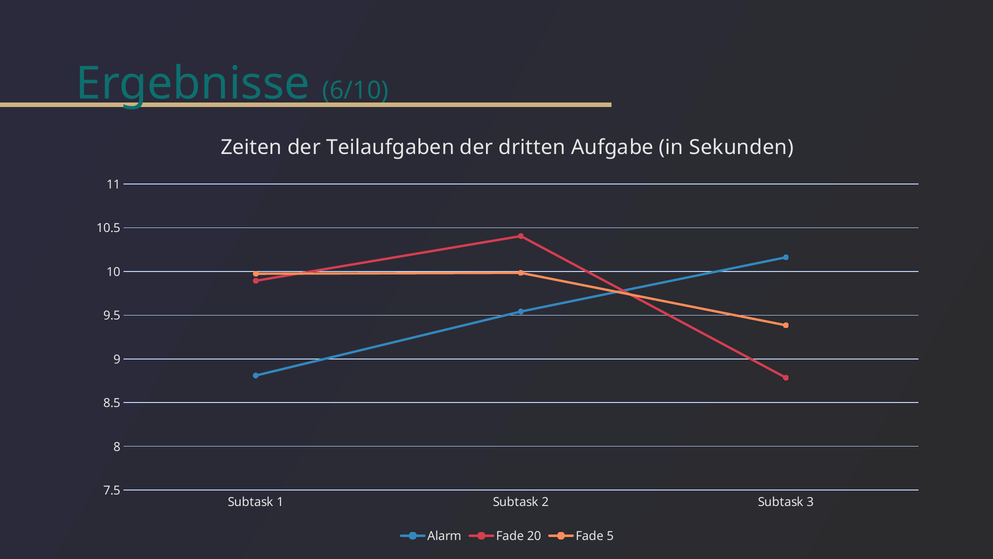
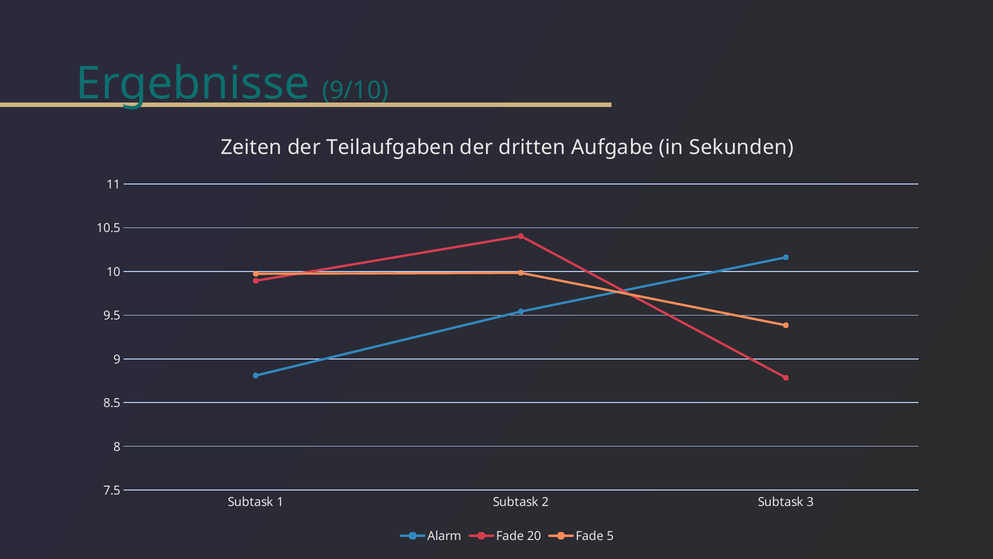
6/10: 6/10 -> 9/10 (355, 90)
